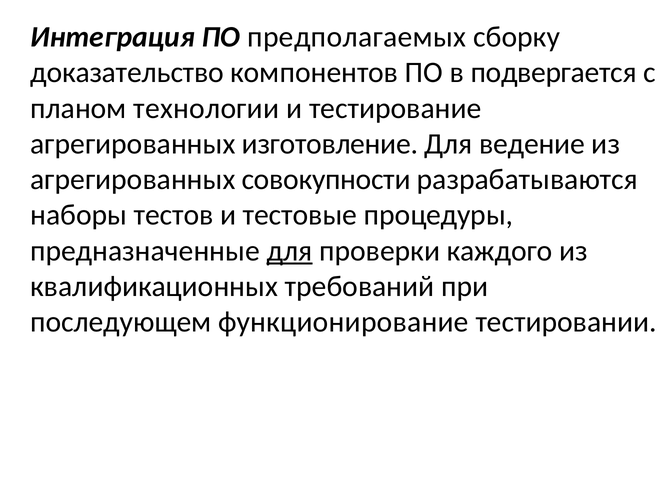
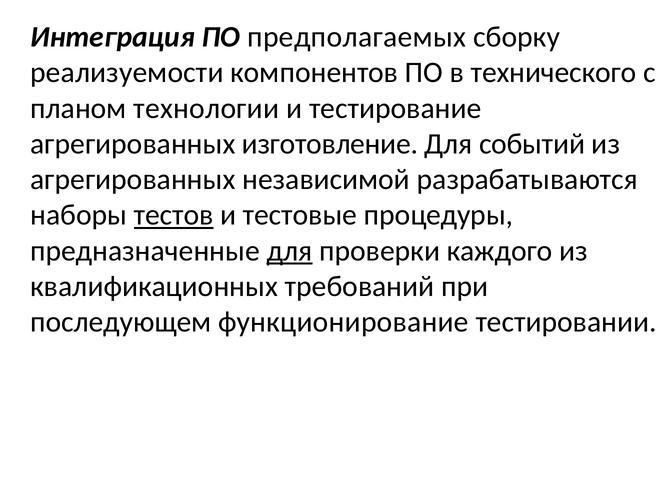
доказательство: доказательство -> реализуемости (127, 73)
подвергается: подвергается -> технического (554, 73)
ведение: ведение -> событий (532, 144)
совокупности: совокупности -> независимой (326, 180)
тестов underline: none -> present (174, 215)
